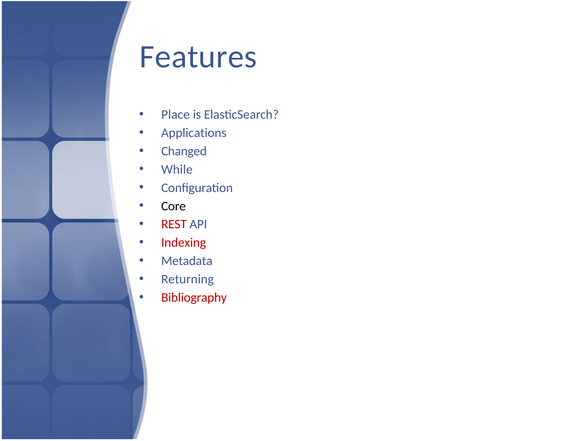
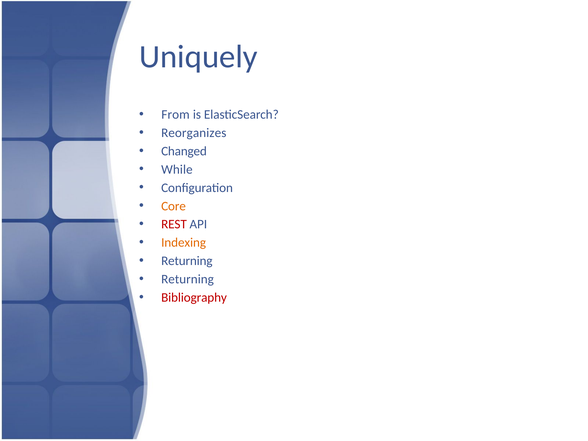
Features: Features -> Uniquely (198, 57)
Place: Place -> From (176, 115)
Applications: Applications -> Reorganizes (194, 133)
Core colour: black -> orange (173, 206)
Indexing colour: red -> orange (184, 243)
Metadata: Metadata -> Returning (187, 261)
